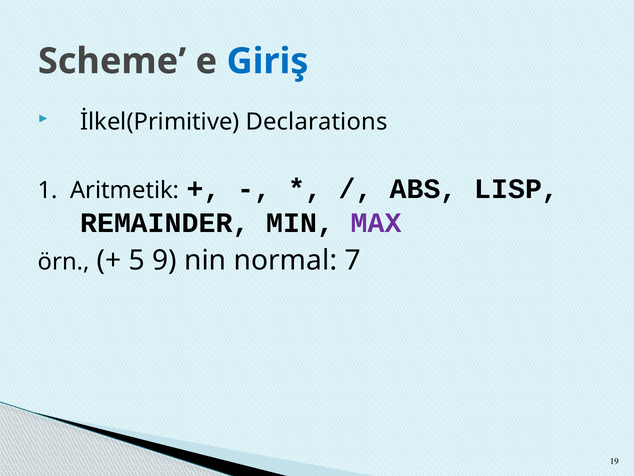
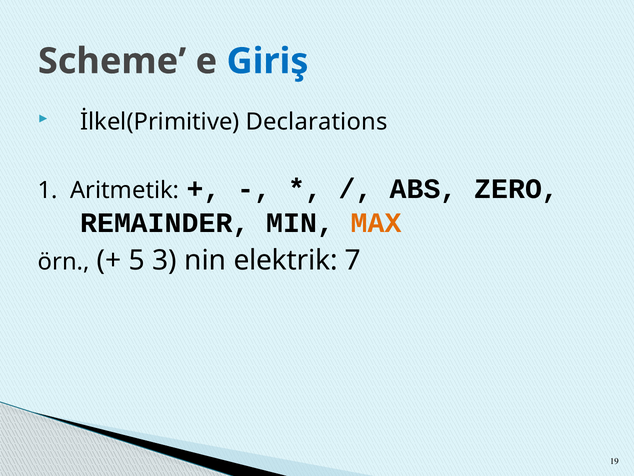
LISP: LISP -> ZERO (517, 189)
MAX colour: purple -> orange (376, 223)
9: 9 -> 3 (164, 260)
normal: normal -> elektrik (286, 260)
